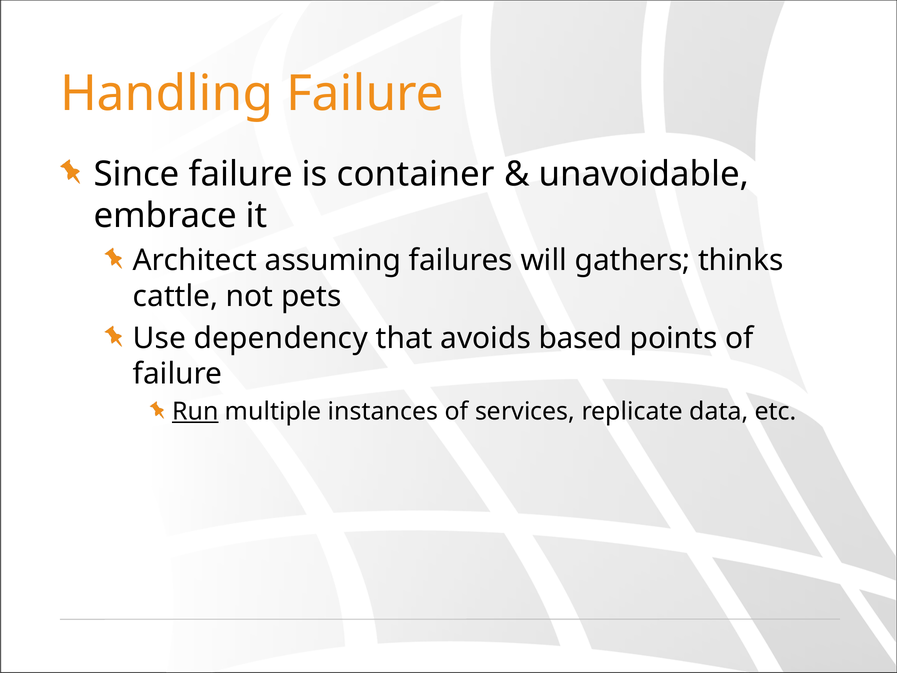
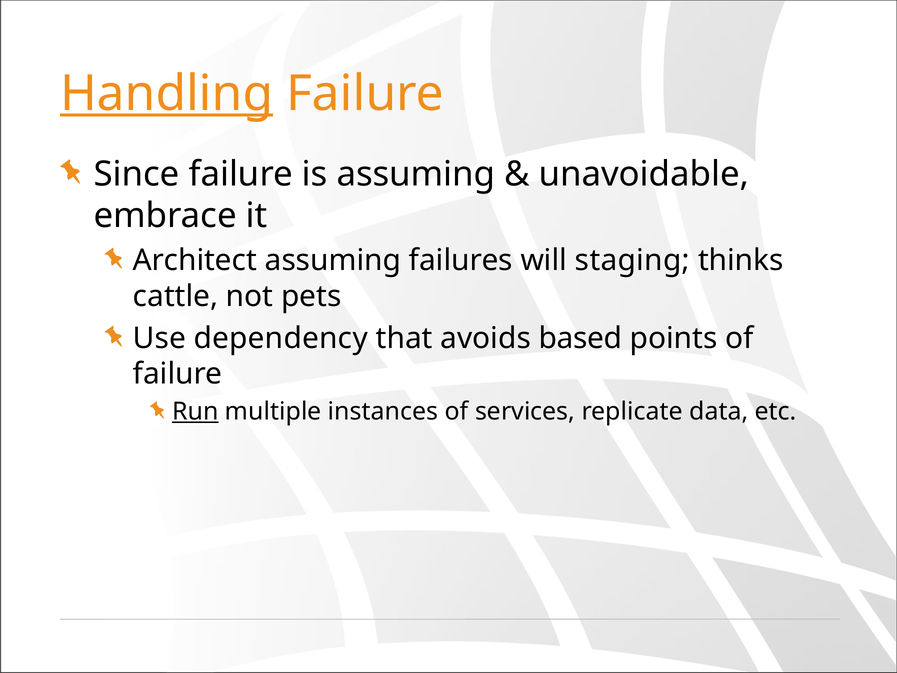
Handling underline: none -> present (167, 94)
is container: container -> assuming (416, 174)
gathers: gathers -> staging (632, 260)
